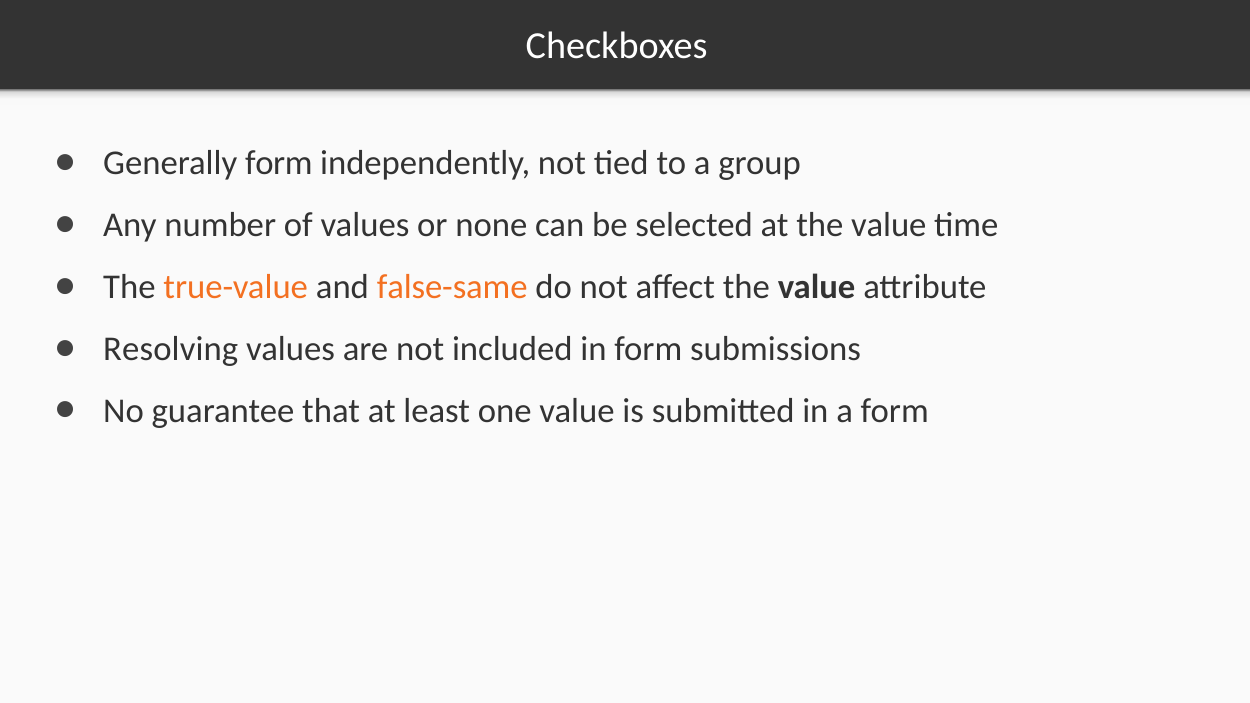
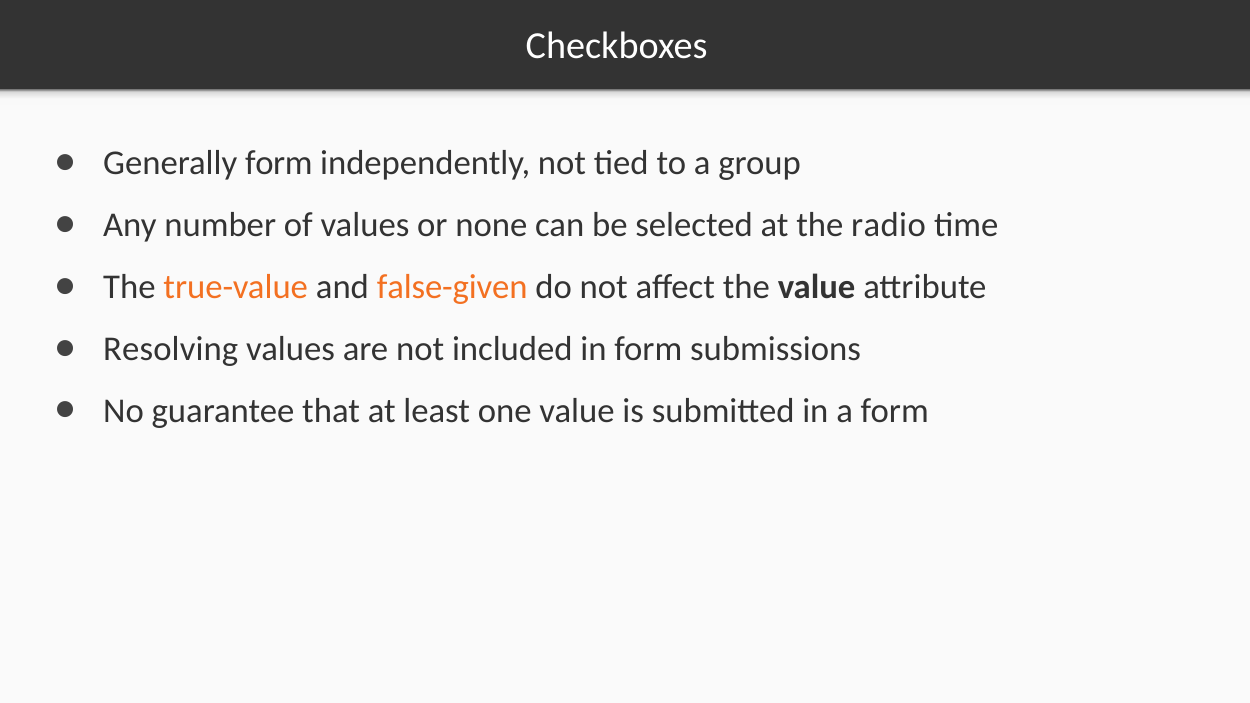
at the value: value -> radio (889, 225)
false-same: false-same -> false-given (452, 287)
